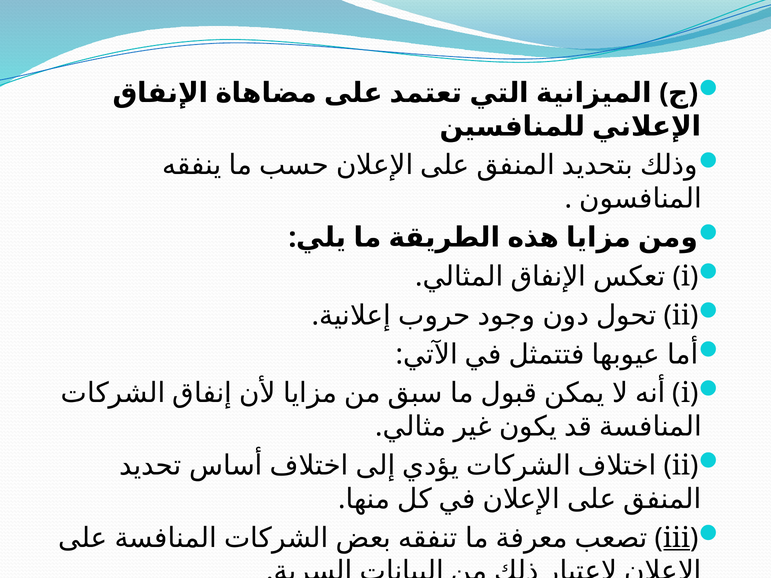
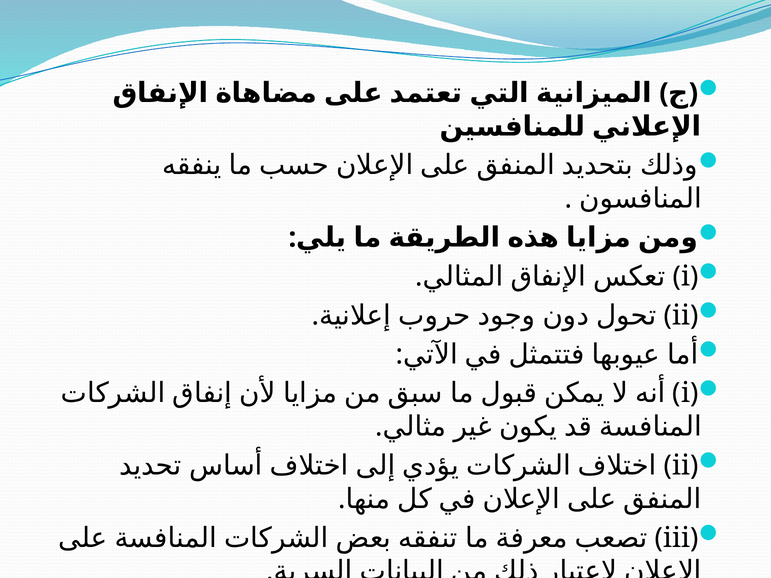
iii underline: present -> none (677, 538)
